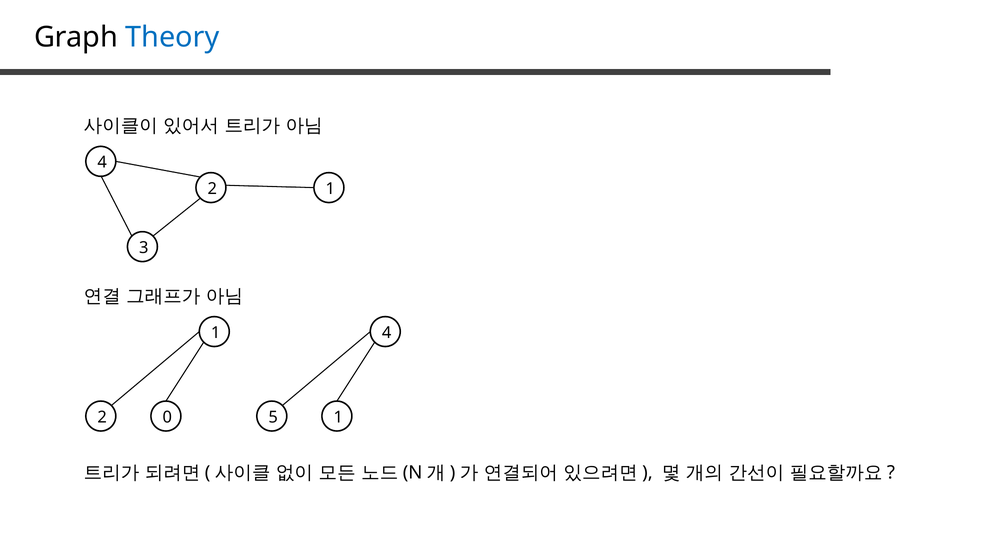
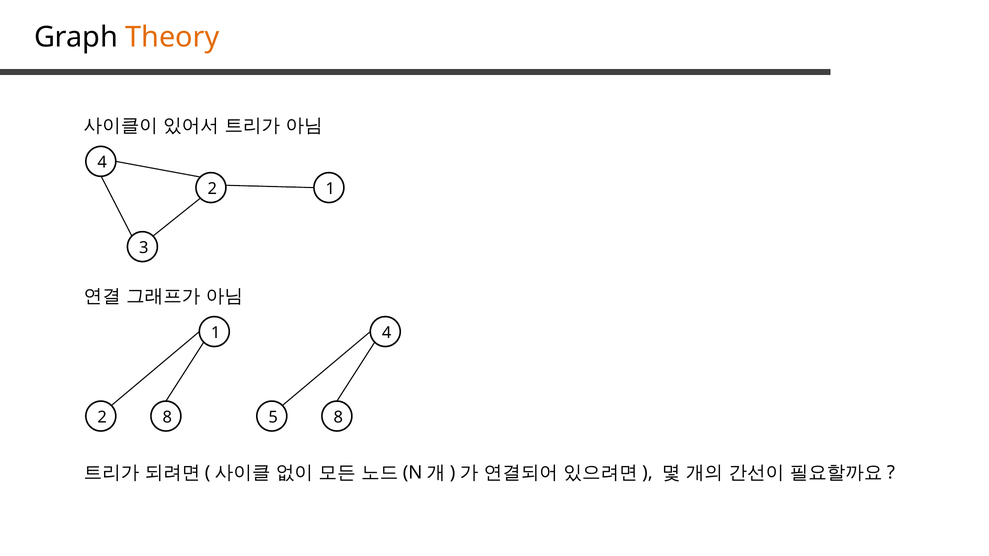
Theory colour: blue -> orange (172, 37)
2 0: 0 -> 8 (167, 417)
5 1: 1 -> 8 (338, 417)
